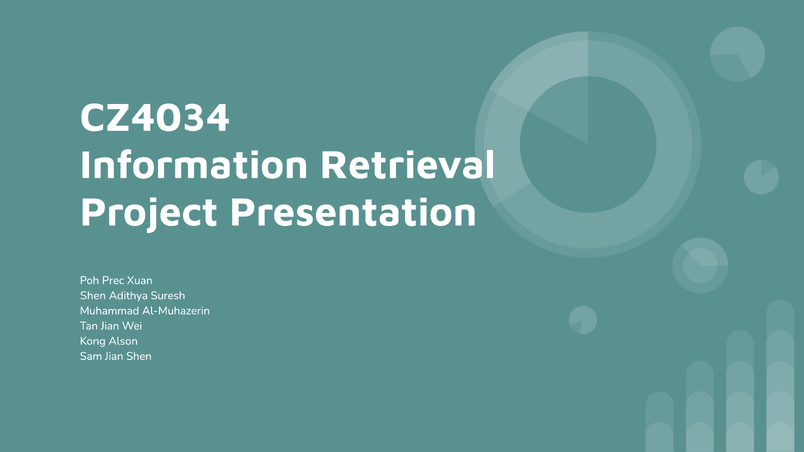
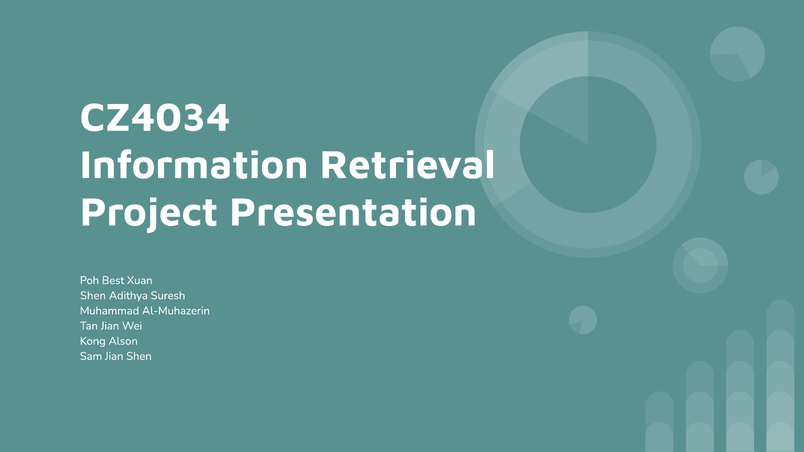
Prec: Prec -> Best (113, 281)
